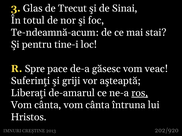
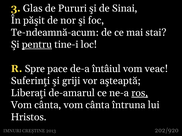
Trecut: Trecut -> Pururi (72, 8)
totul: totul -> păşit (34, 20)
pentru underline: none -> present (37, 45)
găsesc: găsesc -> întâiul (106, 69)
